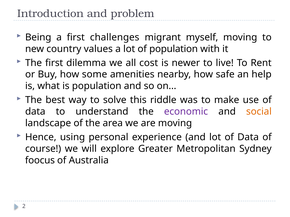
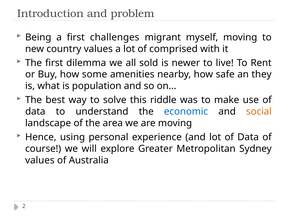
of population: population -> comprised (173, 49)
cost: cost -> sold (149, 63)
help: help -> they (262, 75)
economic colour: purple -> blue (186, 112)
foocus: foocus -> values (40, 161)
